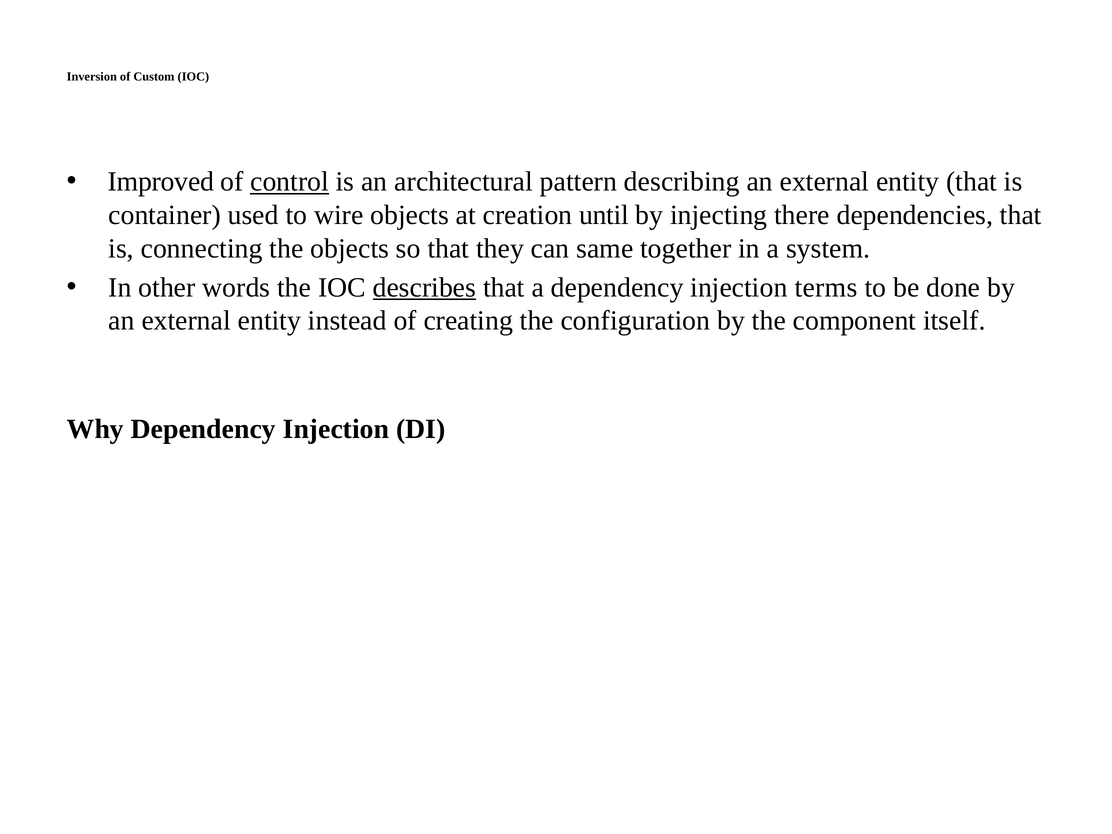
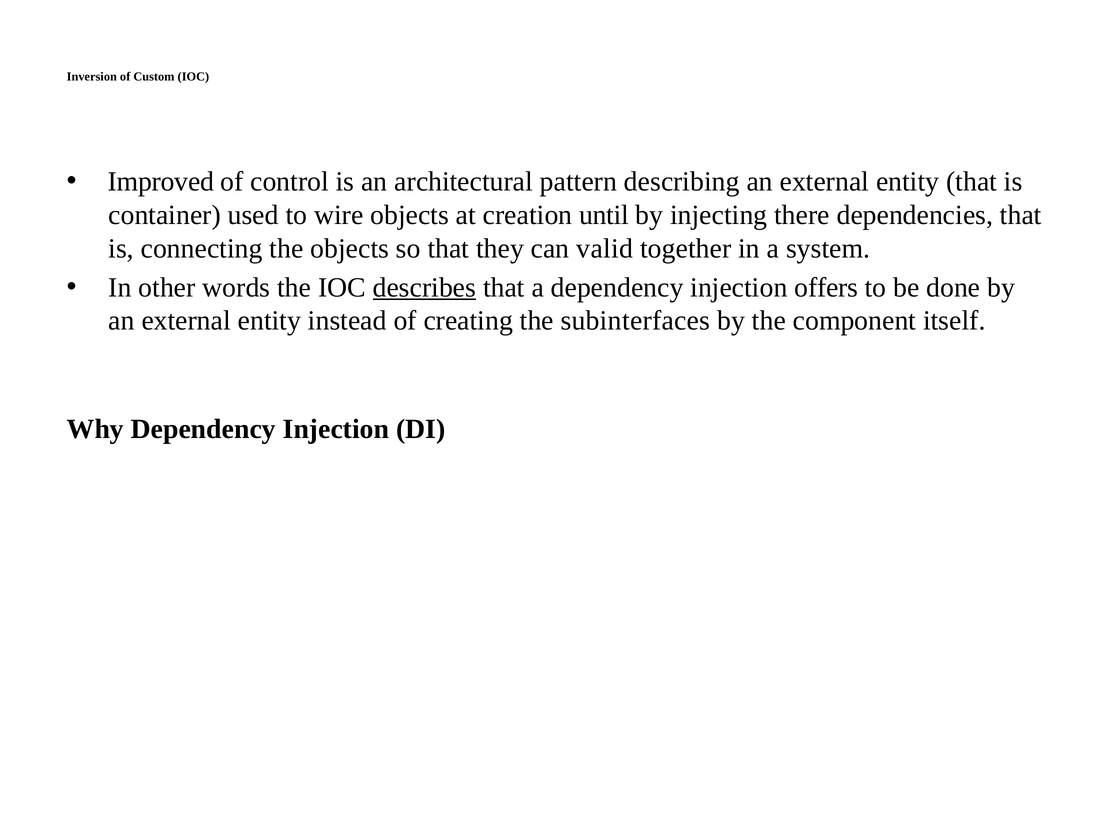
control underline: present -> none (290, 182)
same: same -> valid (605, 248)
terms: terms -> offers (826, 287)
configuration: configuration -> subinterfaces (635, 321)
